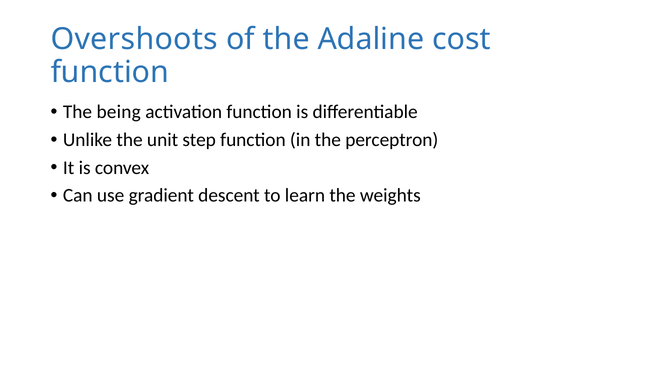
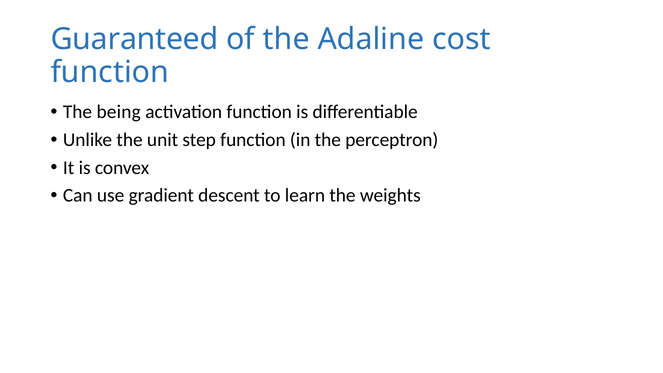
Overshoots: Overshoots -> Guaranteed (135, 39)
